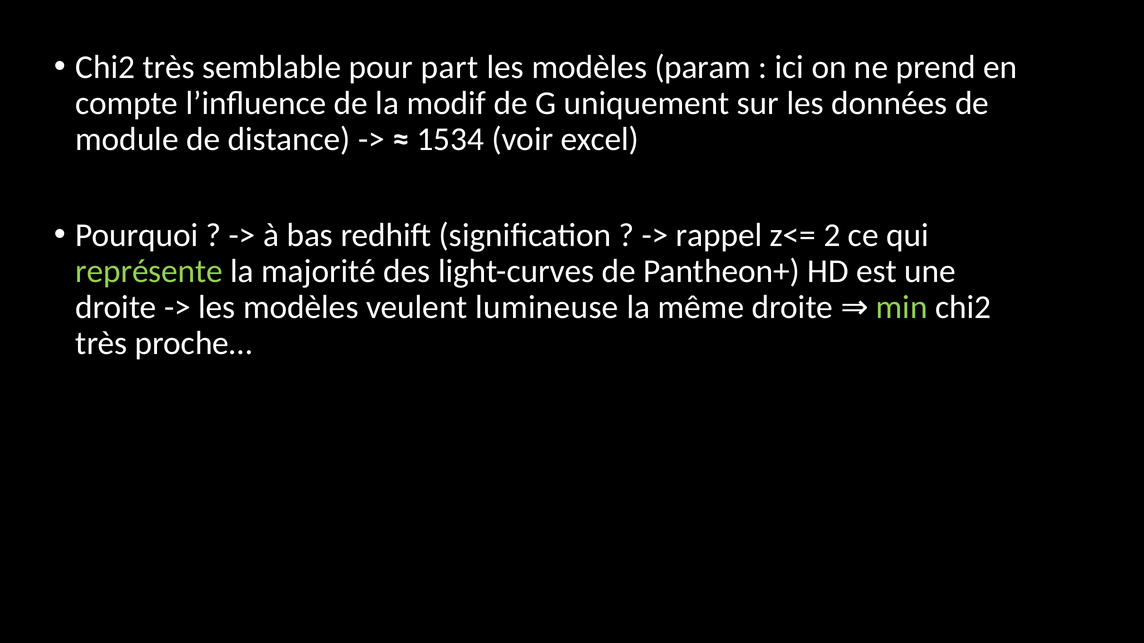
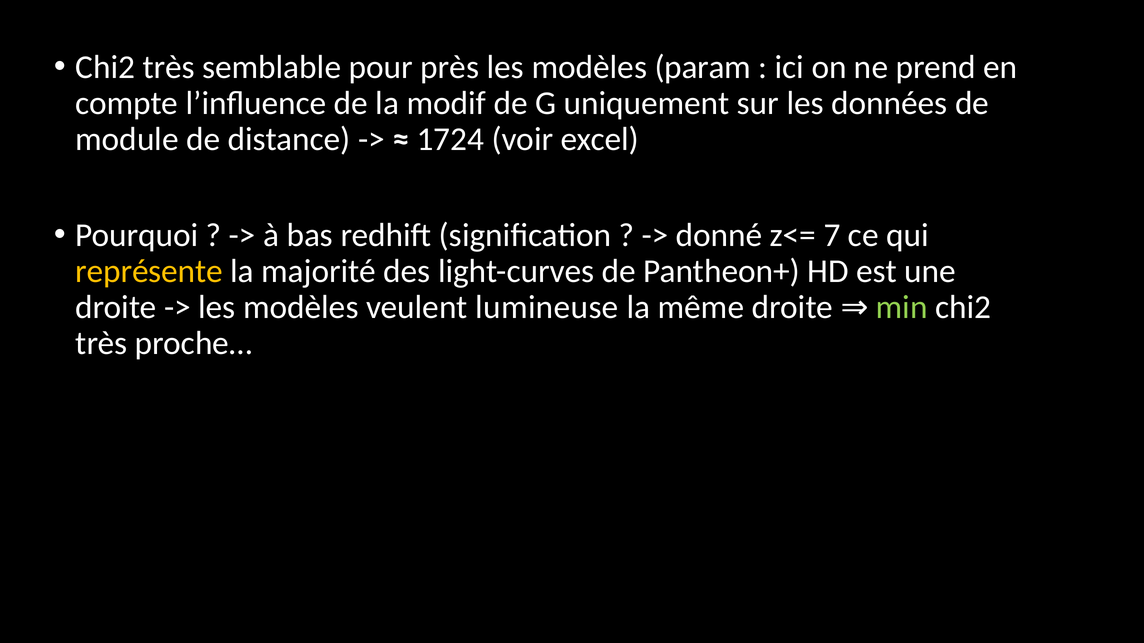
part: part -> près (450, 67)
1534: 1534 -> 1724 (450, 139)
rappel: rappel -> donné (719, 235)
2: 2 -> 7 (832, 235)
représente colour: light green -> yellow (149, 271)
